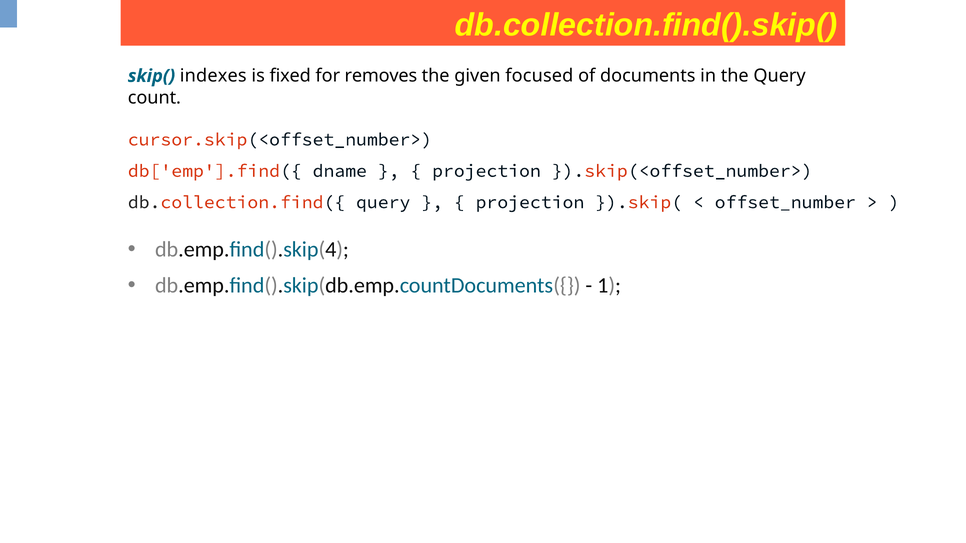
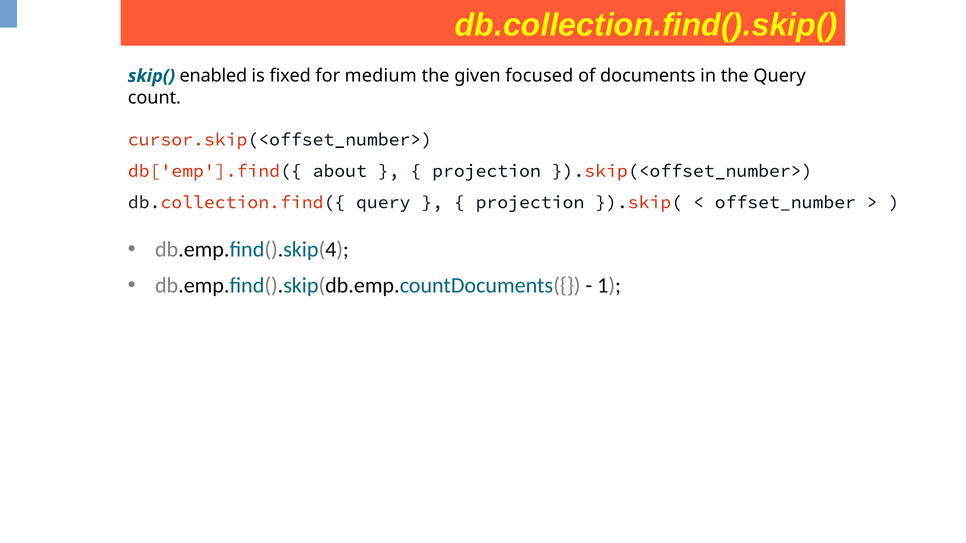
indexes: indexes -> enabled (213, 76)
removes: removes -> medium (381, 76)
dname: dname -> about (340, 171)
